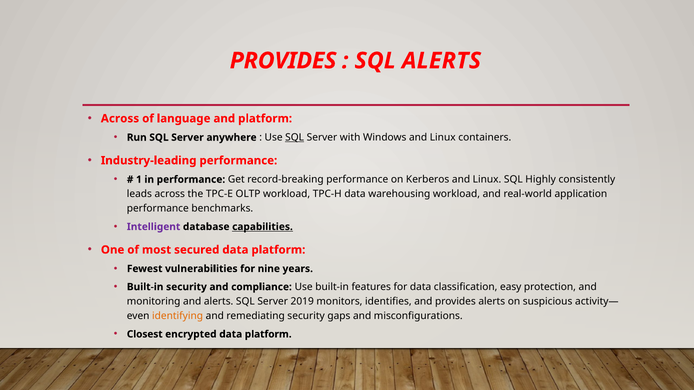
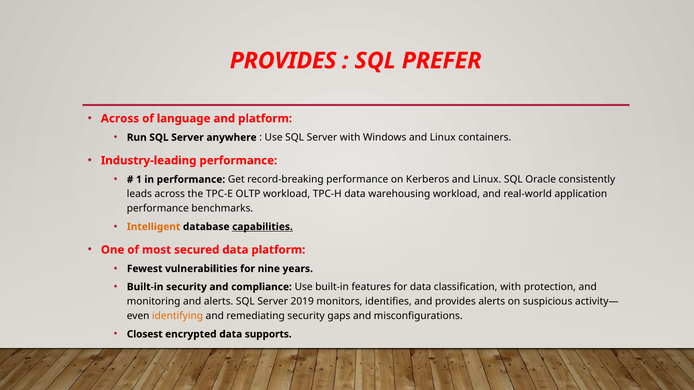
SQL ALERTS: ALERTS -> PREFER (442, 61)
SQL underline: present -> none (295, 138)
Highly: Highly -> Oracle (541, 180)
Intelligent colour: purple -> orange (154, 227)
classification easy: easy -> with (511, 287)
encrypted data platform: platform -> supports (268, 334)
